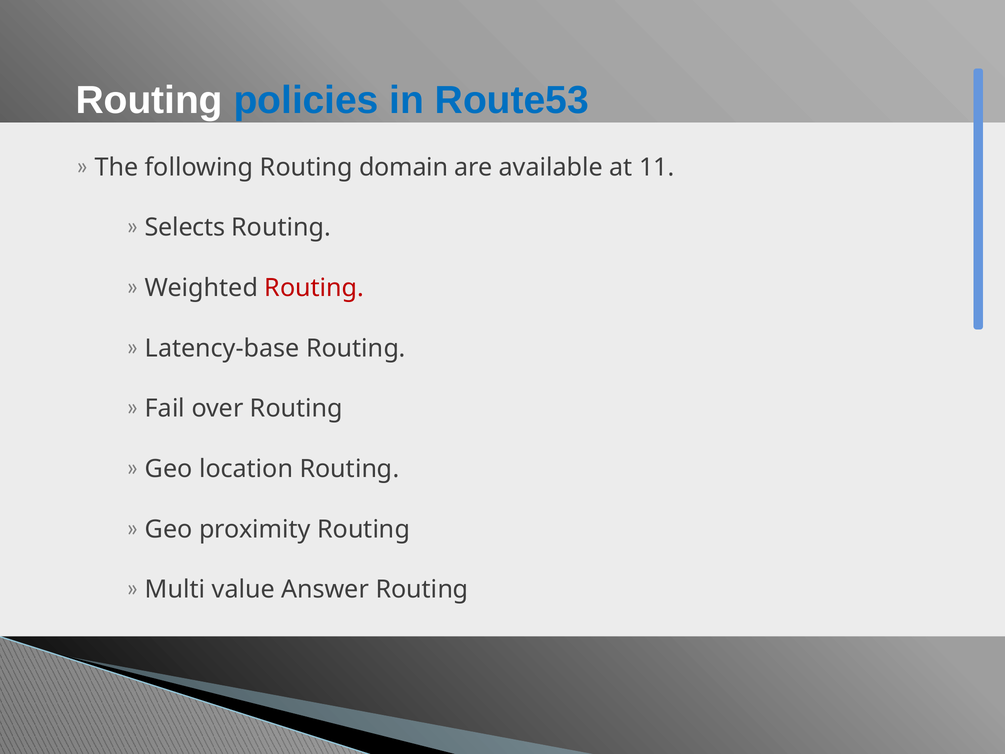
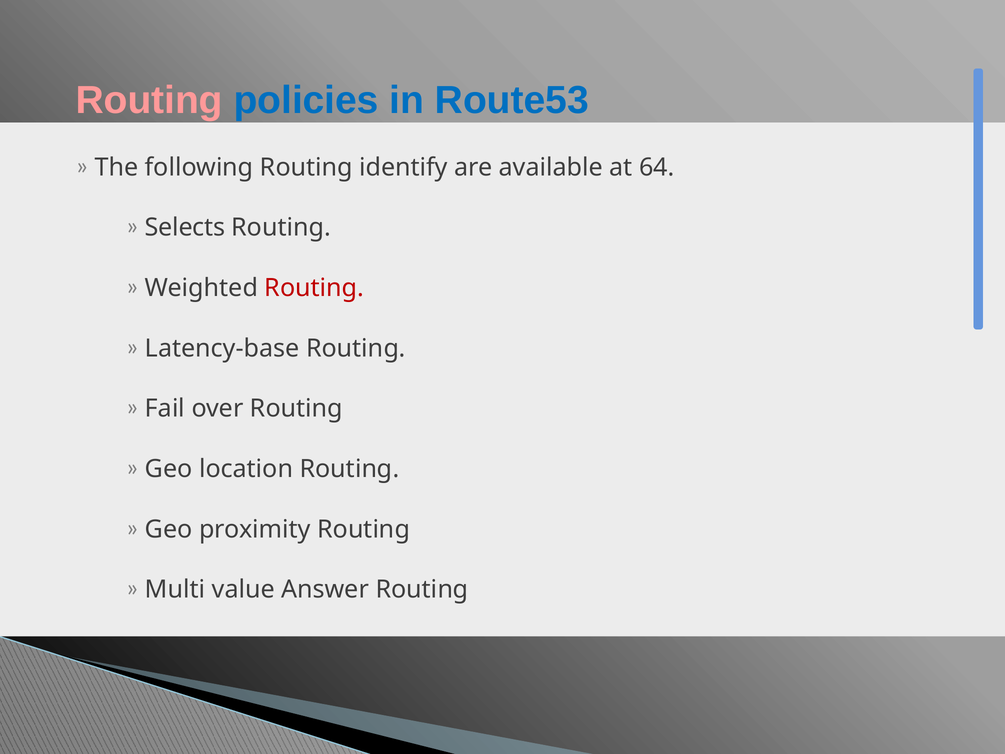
Routing colour: white -> pink (149, 100)
domain: domain -> identify (404, 167)
11: 11 -> 64 (657, 167)
